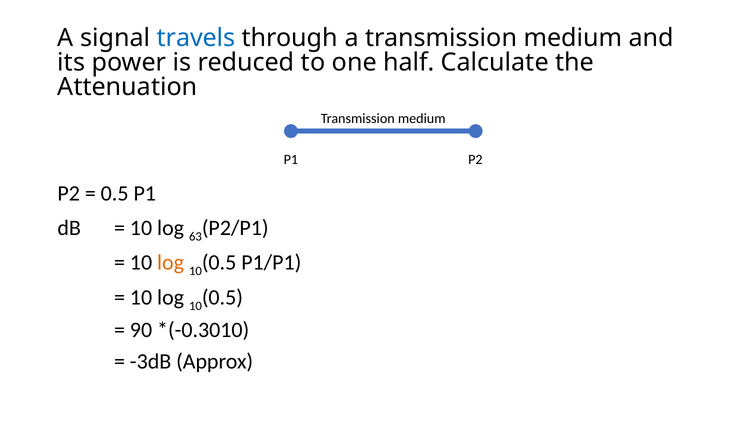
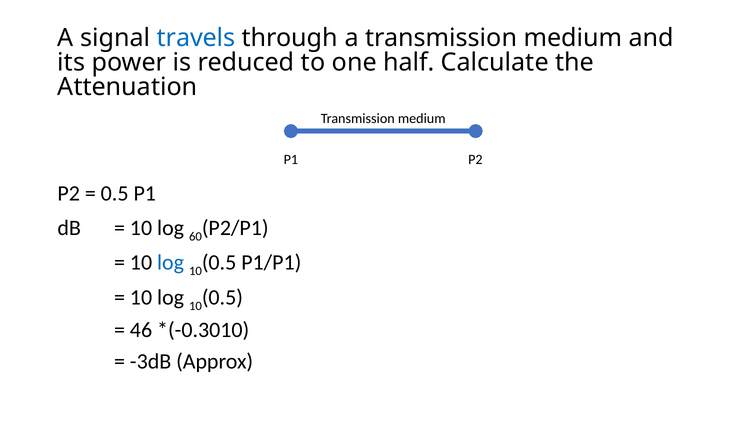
63: 63 -> 60 (195, 236)
log colour: orange -> blue (171, 263)
90: 90 -> 46 (141, 330)
